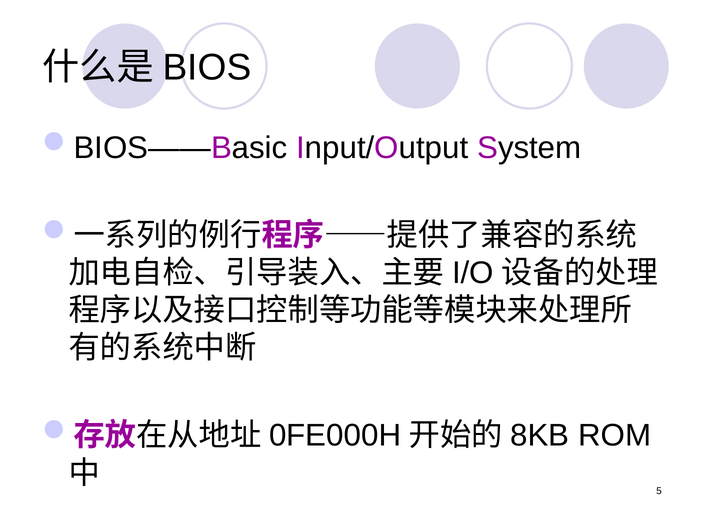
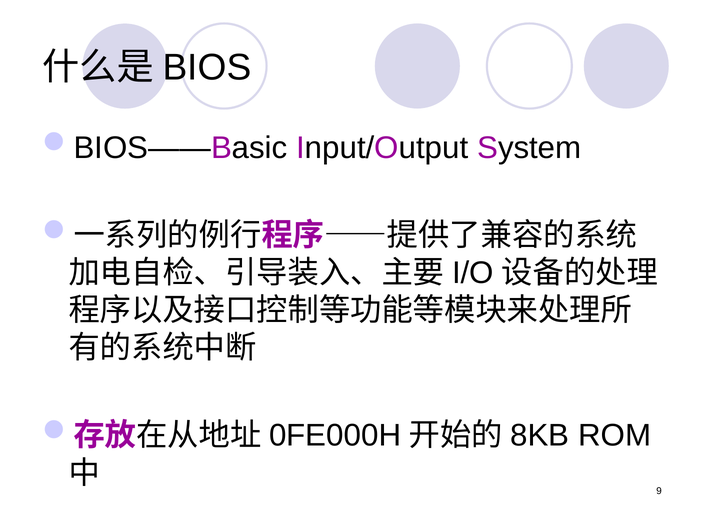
5: 5 -> 9 (659, 491)
